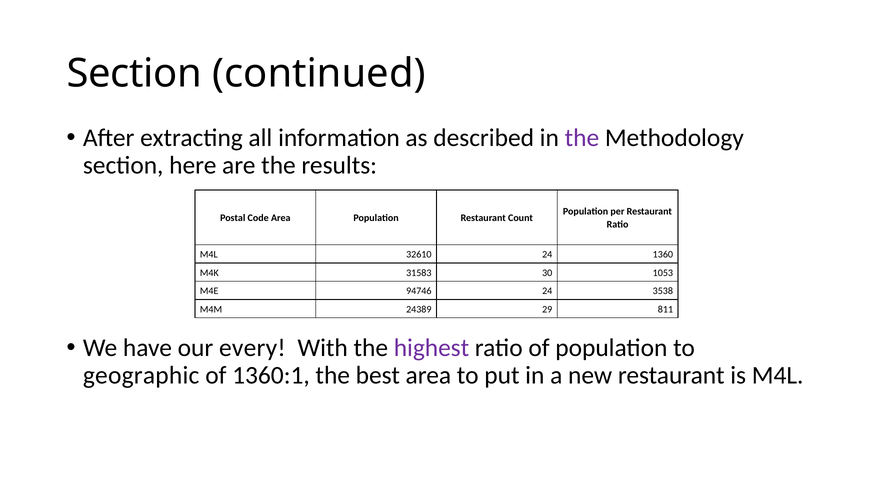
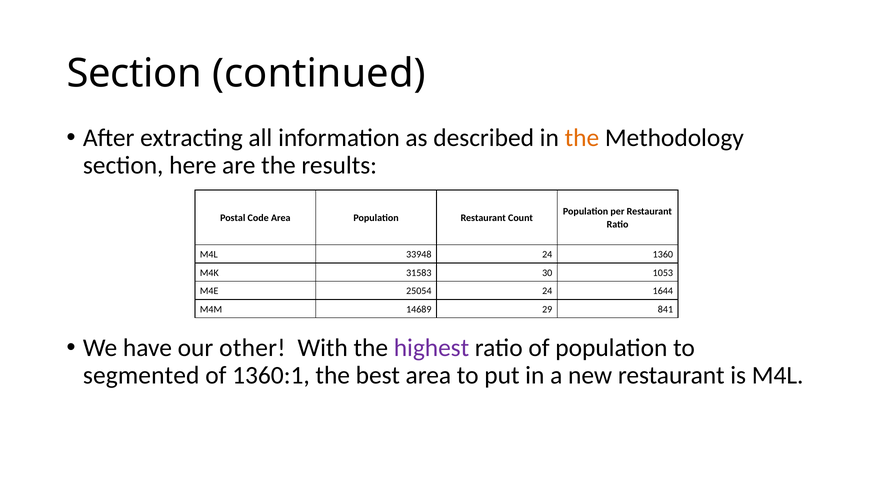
the colour: purple -> orange (582, 138)
32610: 32610 -> 33948 (419, 254)
94746: 94746 -> 25054 (419, 291)
3538: 3538 -> 1644 (663, 291)
24389: 24389 -> 14689 (419, 309)
811: 811 -> 841 (665, 309)
every: every -> other (252, 348)
geographic: geographic -> segmented (141, 375)
